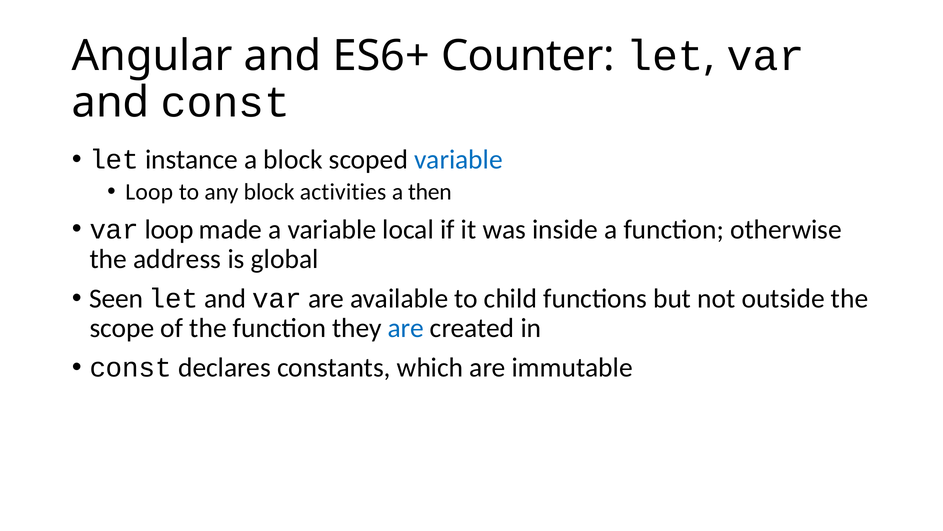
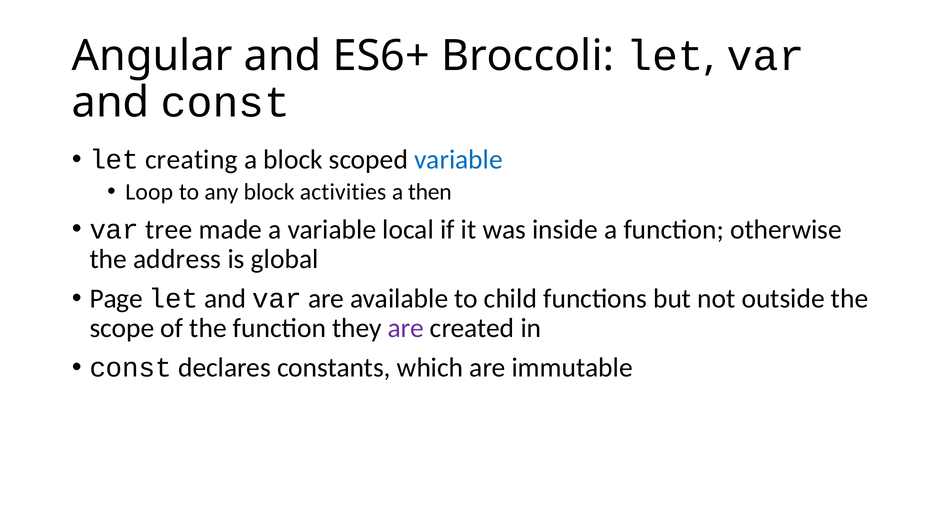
Counter: Counter -> Broccoli (528, 56)
instance: instance -> creating (191, 159)
var loop: loop -> tree (169, 229)
Seen: Seen -> Page (116, 298)
are colour: blue -> purple (406, 328)
